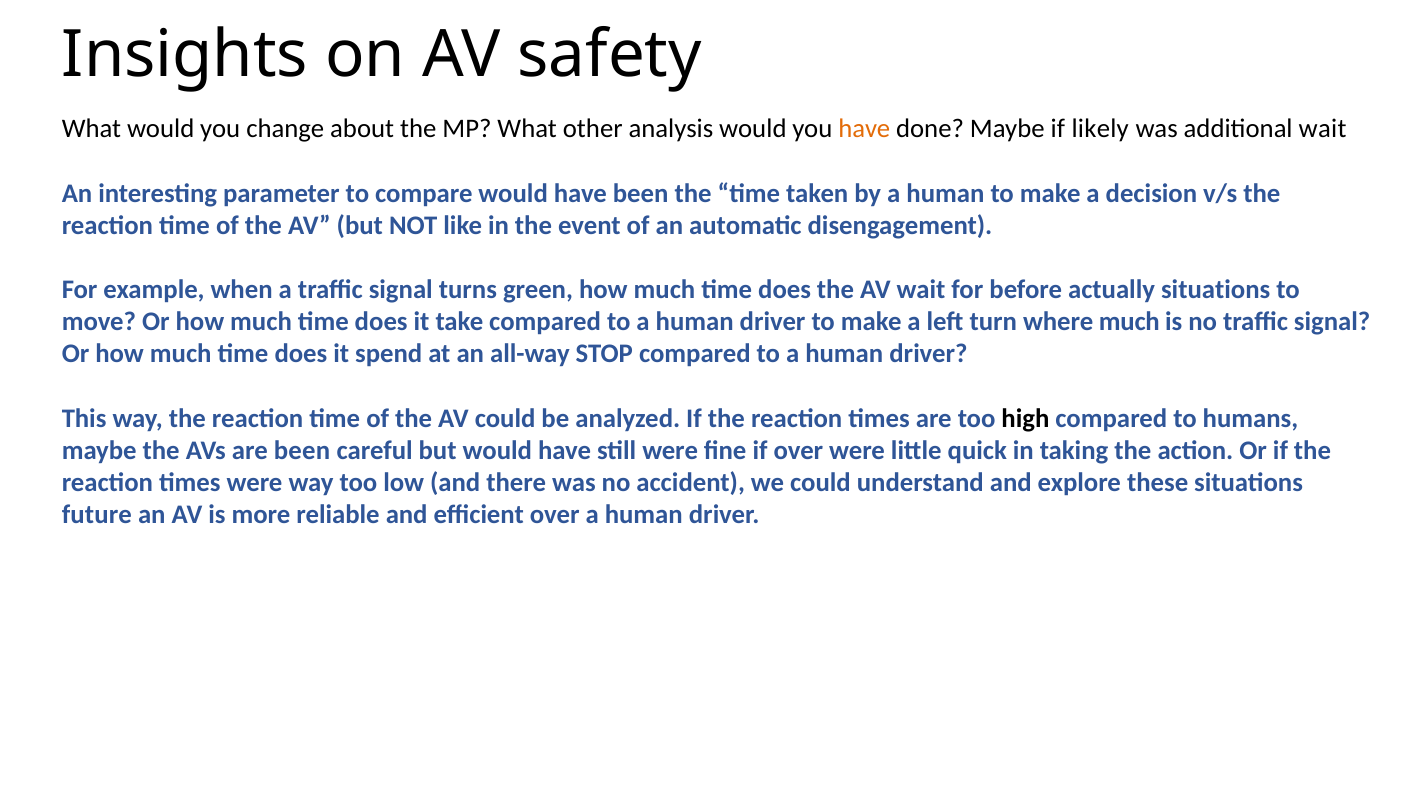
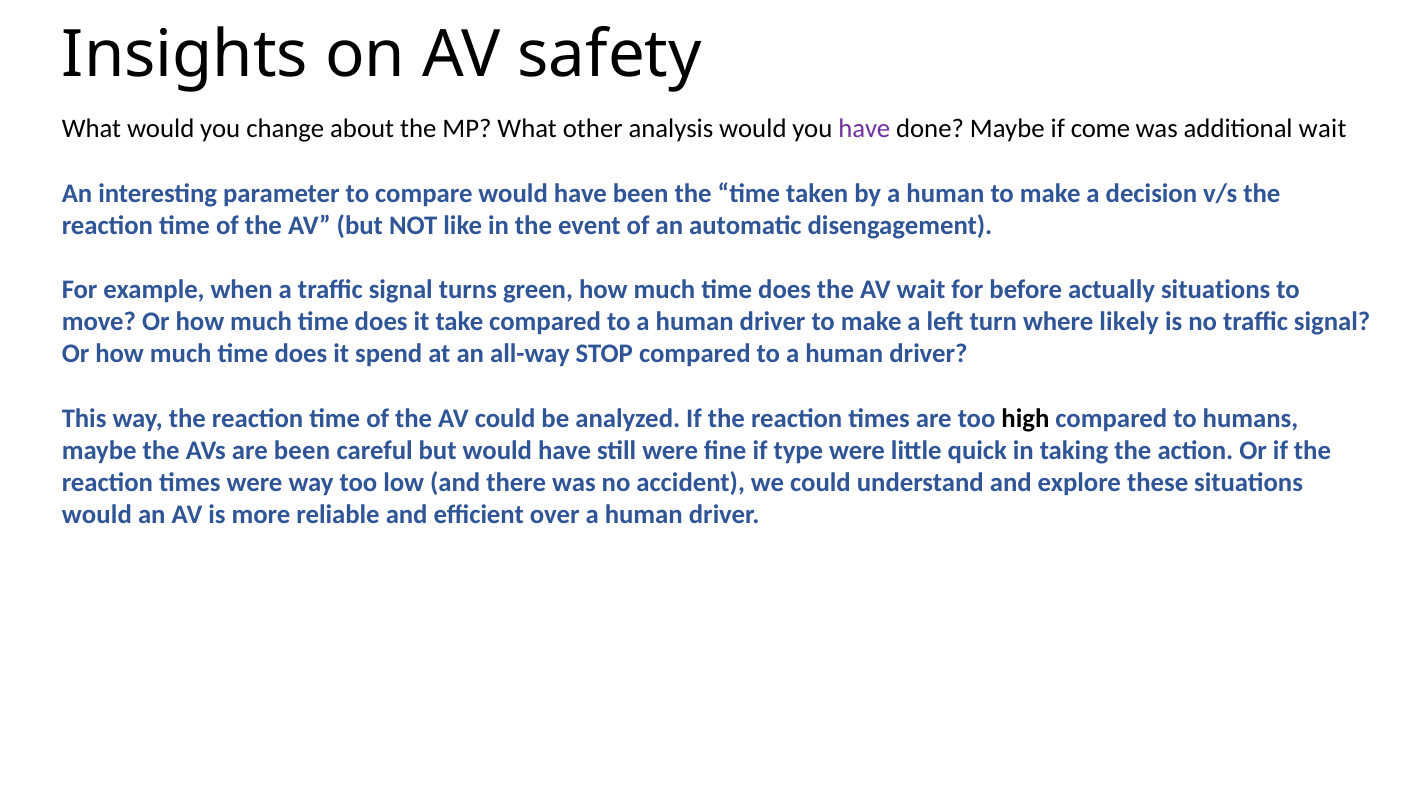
have colour: orange -> purple (864, 129)
likely: likely -> come (1100, 129)
where much: much -> likely (1129, 322)
if over: over -> type (798, 450)
future: future -> would (97, 514)
